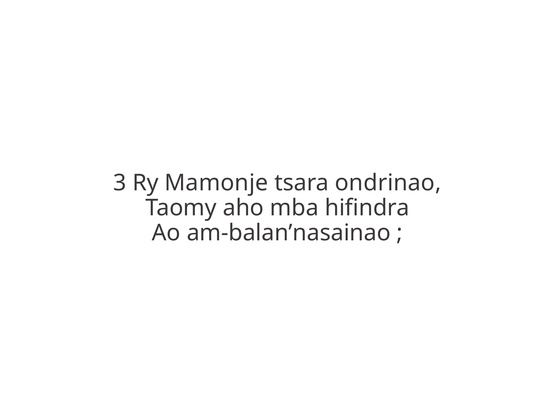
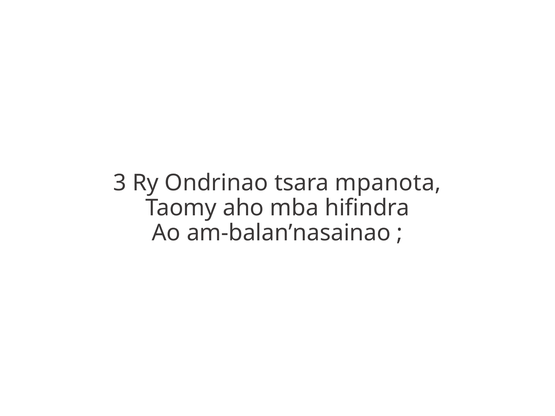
Mamonje: Mamonje -> Ondrinao (216, 183)
ondrinao: ondrinao -> mpanota (388, 183)
